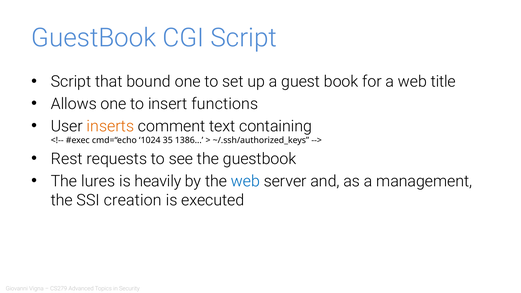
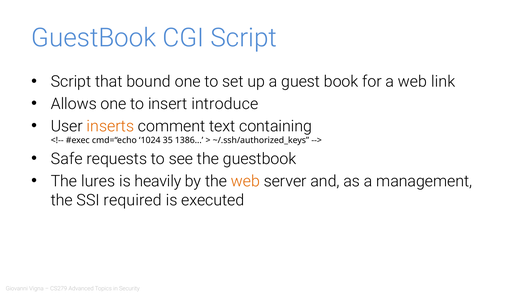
title: title -> link (443, 82)
functions: functions -> introduce (225, 104)
Rest: Rest -> Safe (67, 159)
web colour: blue -> orange (245, 181)
creation: creation -> required (133, 200)
